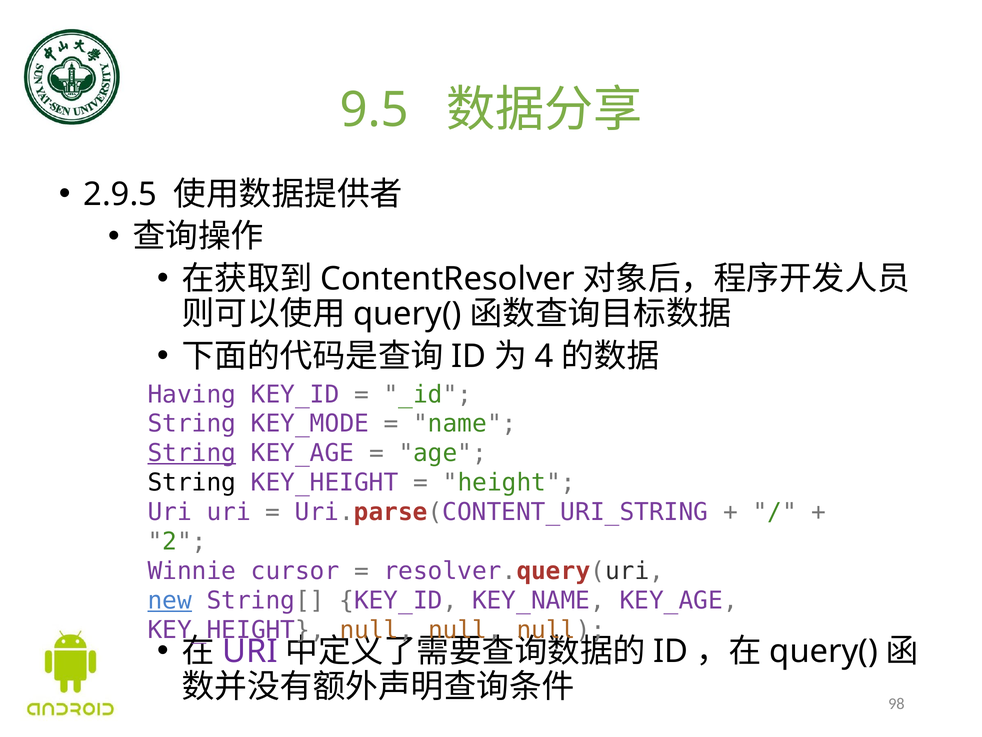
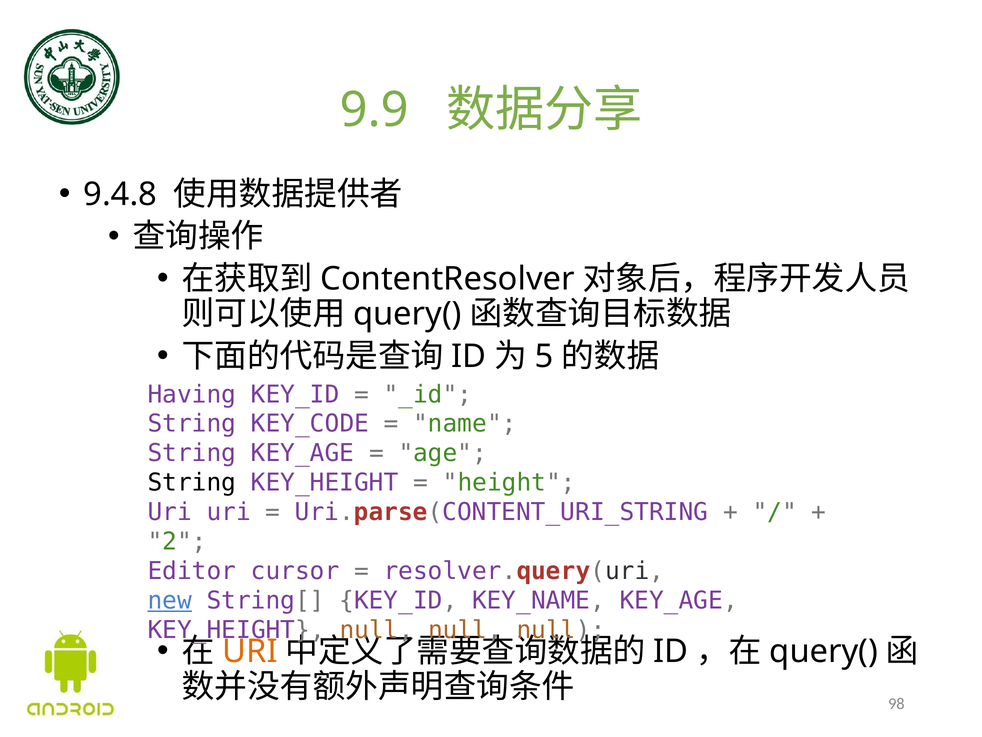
9.5: 9.5 -> 9.9 (374, 110)
2.9.5: 2.9.5 -> 9.4.8 (120, 194)
4: 4 -> 5 (544, 356)
KEY_MODE: KEY_MODE -> KEY_CODE (310, 424)
String underline: present -> none (192, 453)
Winnie: Winnie -> Editor (192, 571)
URI colour: purple -> orange (250, 651)
